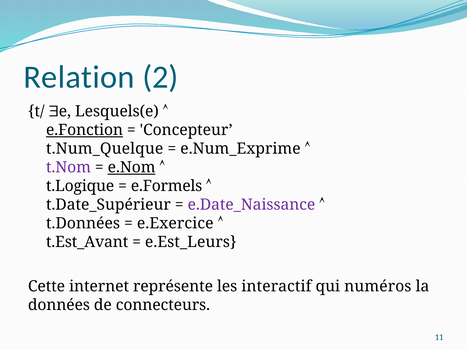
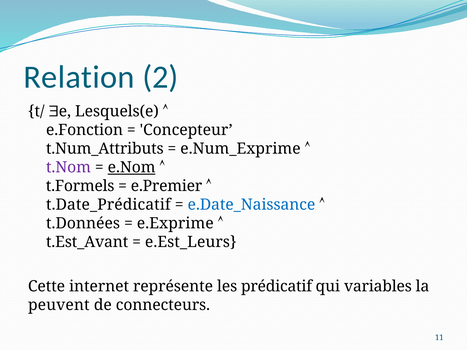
e.Fonction underline: present -> none (84, 130)
t.Num_Quelque: t.Num_Quelque -> t.Num_Attributs (105, 149)
t.Logique: t.Logique -> t.Formels (80, 186)
e.Formels: e.Formels -> e.Premier (167, 186)
t.Date_Supérieur: t.Date_Supérieur -> t.Date_Prédicatif (108, 205)
e.Date_Naissance colour: purple -> blue (251, 205)
e.Exercice: e.Exercice -> e.Exprime (175, 224)
interactif: interactif -> prédicatif (277, 286)
numéros: numéros -> variables (378, 286)
données: données -> peuvent (59, 305)
